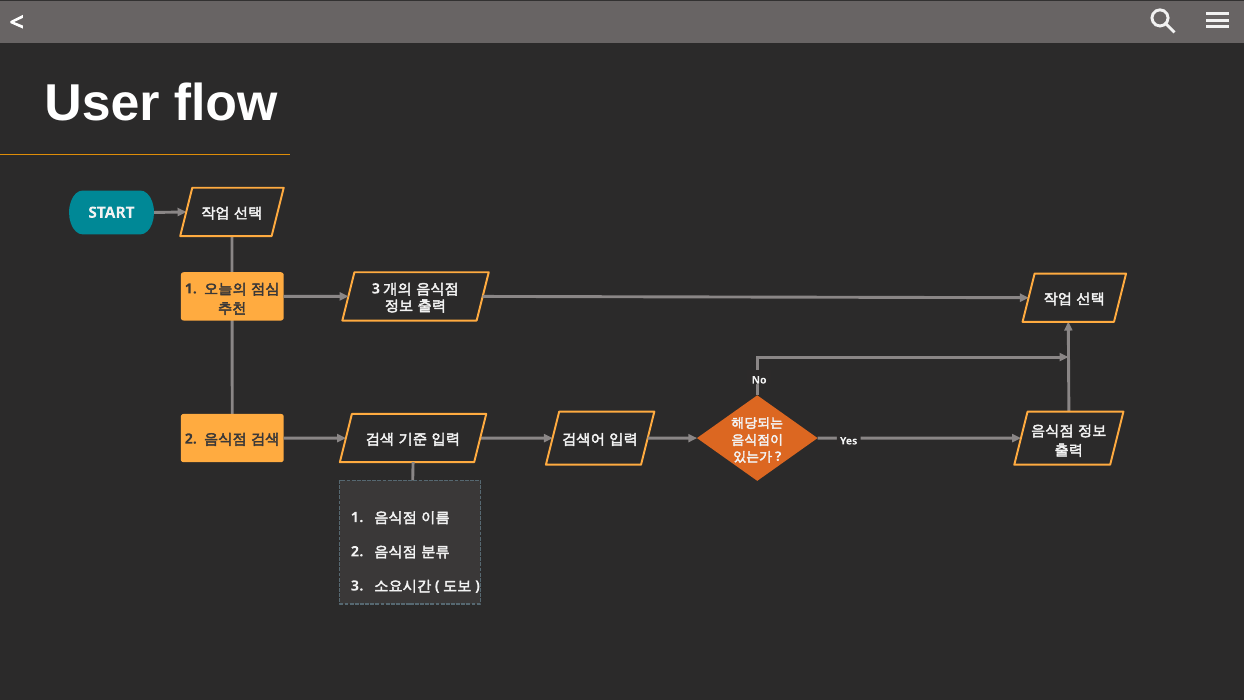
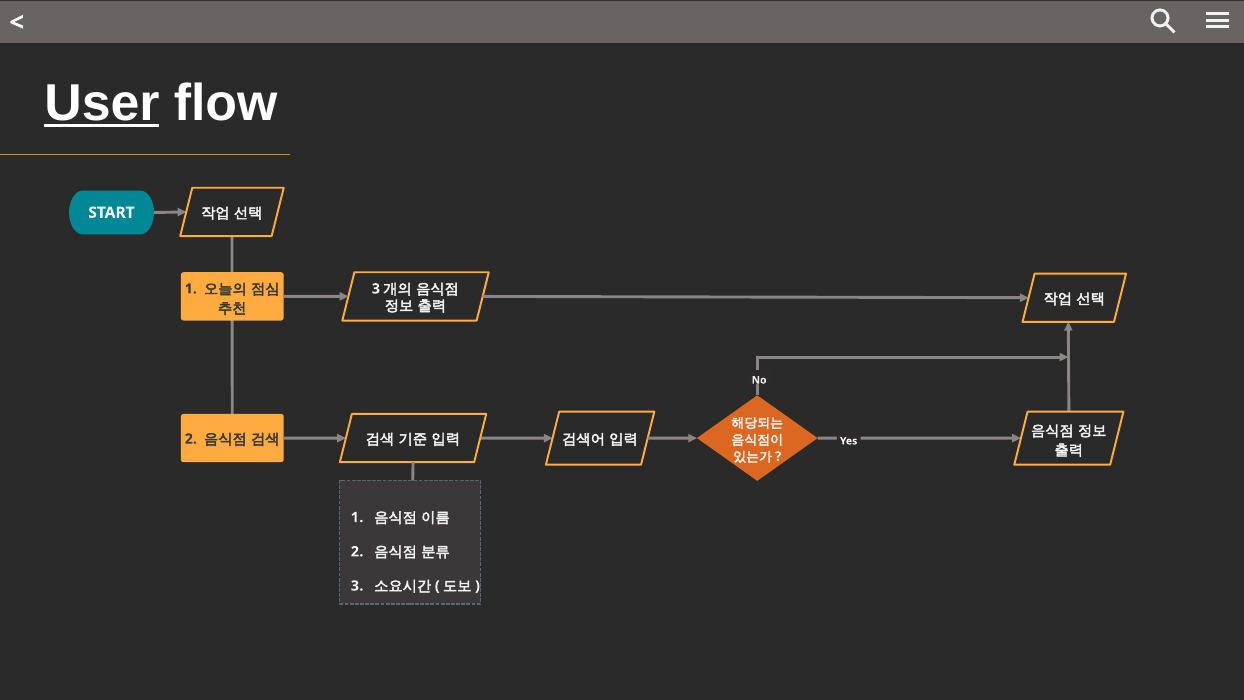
User underline: none -> present (102, 103)
